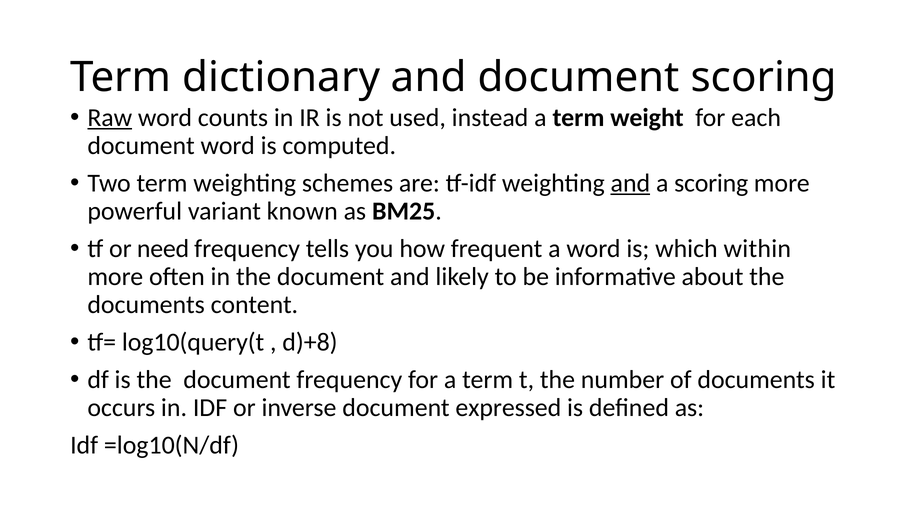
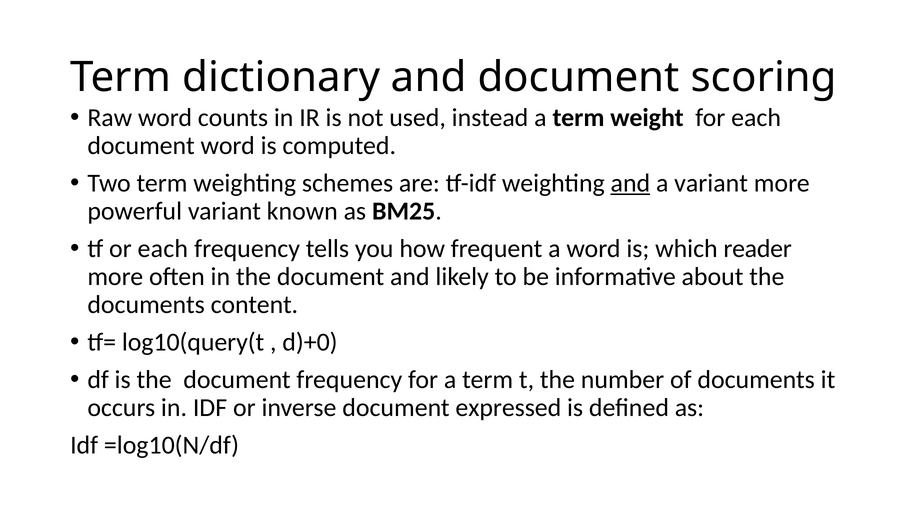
Raw underline: present -> none (110, 118)
a scoring: scoring -> variant (711, 183)
or need: need -> each (163, 249)
within: within -> reader (758, 249)
d)+8: d)+8 -> d)+0 (310, 342)
